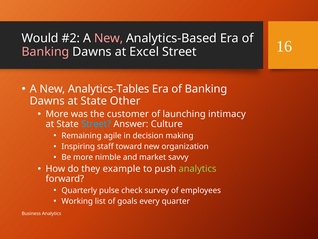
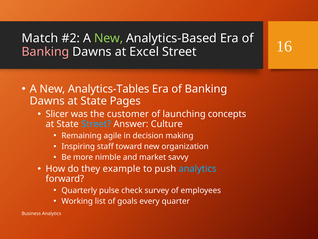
Would: Would -> Match (40, 38)
New colour: pink -> light green (109, 38)
Other: Other -> Pages (125, 101)
More: More -> Slicer (57, 114)
intimacy: intimacy -> concepts (227, 114)
analytics colour: light green -> light blue (197, 168)
